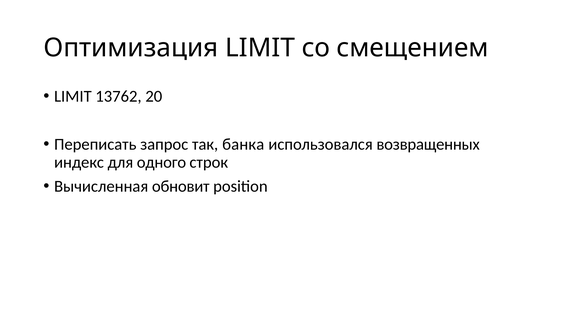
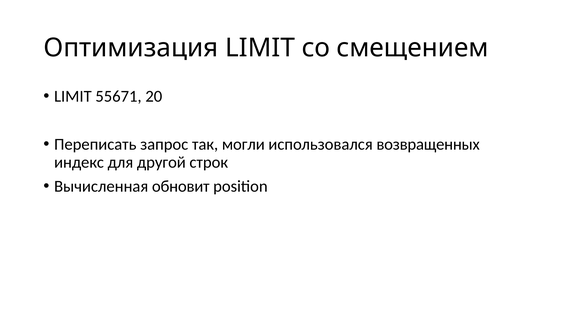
13762: 13762 -> 55671 (119, 96)
банка: банка -> могли (243, 144)
одного: одного -> другой (161, 162)
